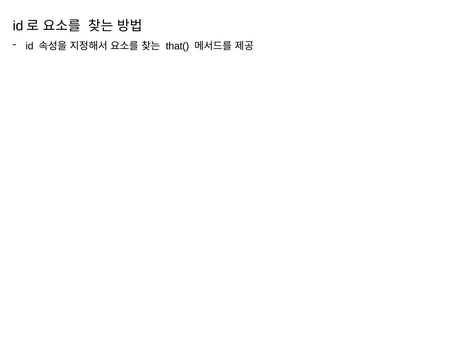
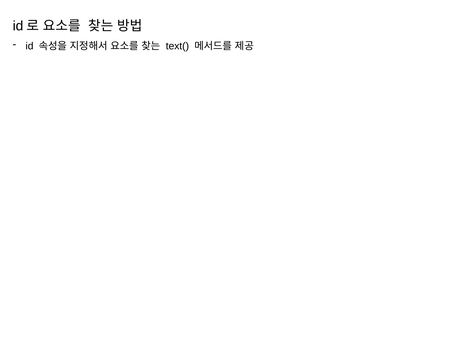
that(: that( -> text( (177, 46)
